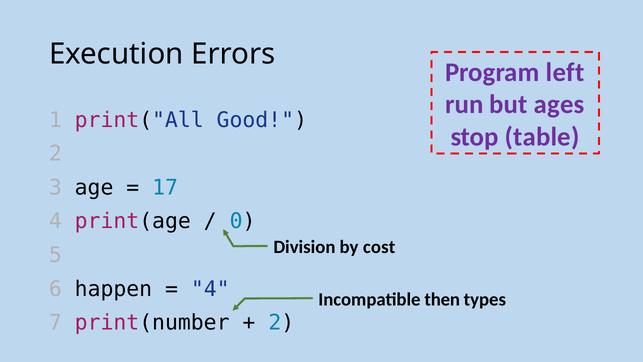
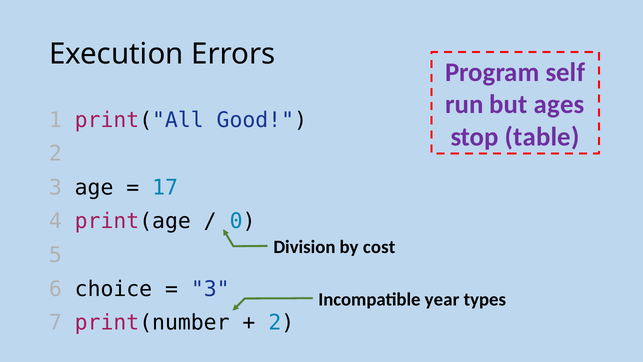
left: left -> self (565, 72)
happen: happen -> choice (113, 289)
4: 4 -> 3 (210, 289)
then: then -> year (442, 299)
